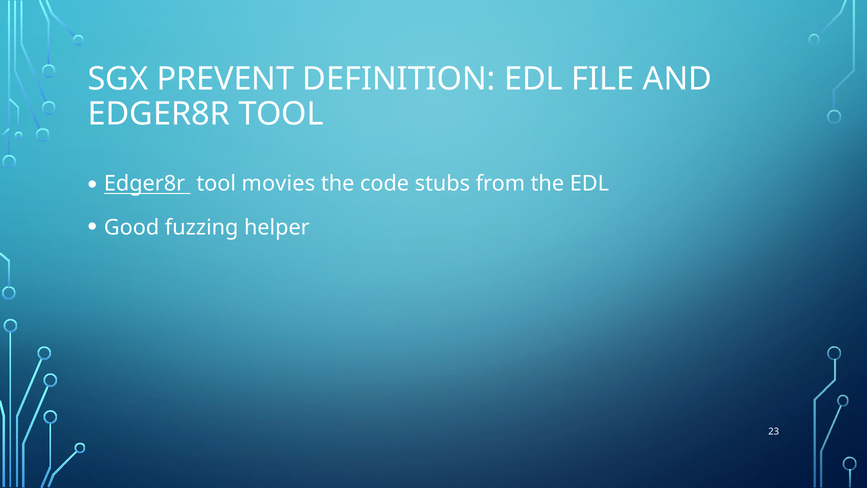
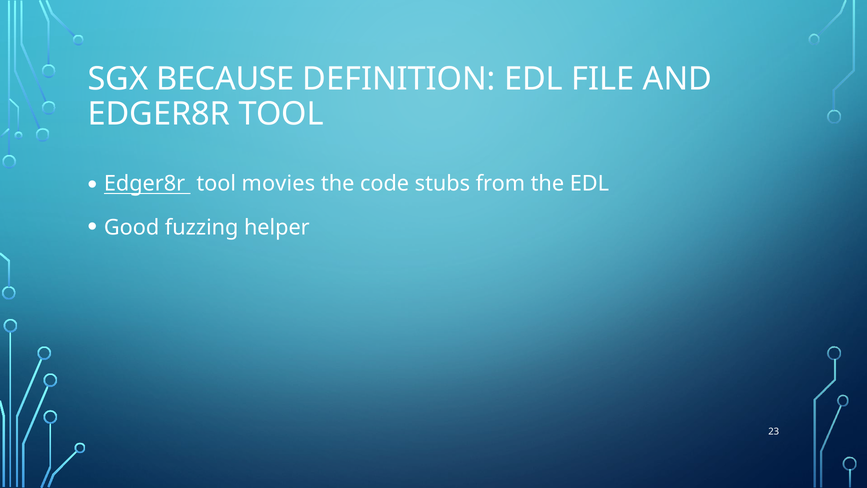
PREVENT: PREVENT -> BECAUSE (225, 79)
